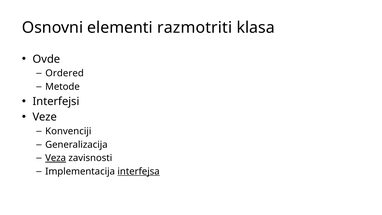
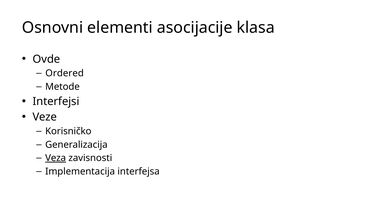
razmotriti: razmotriti -> asocijacije (195, 28)
Konvenciji: Konvenciji -> Korisničko (68, 131)
interfejsa underline: present -> none (139, 171)
